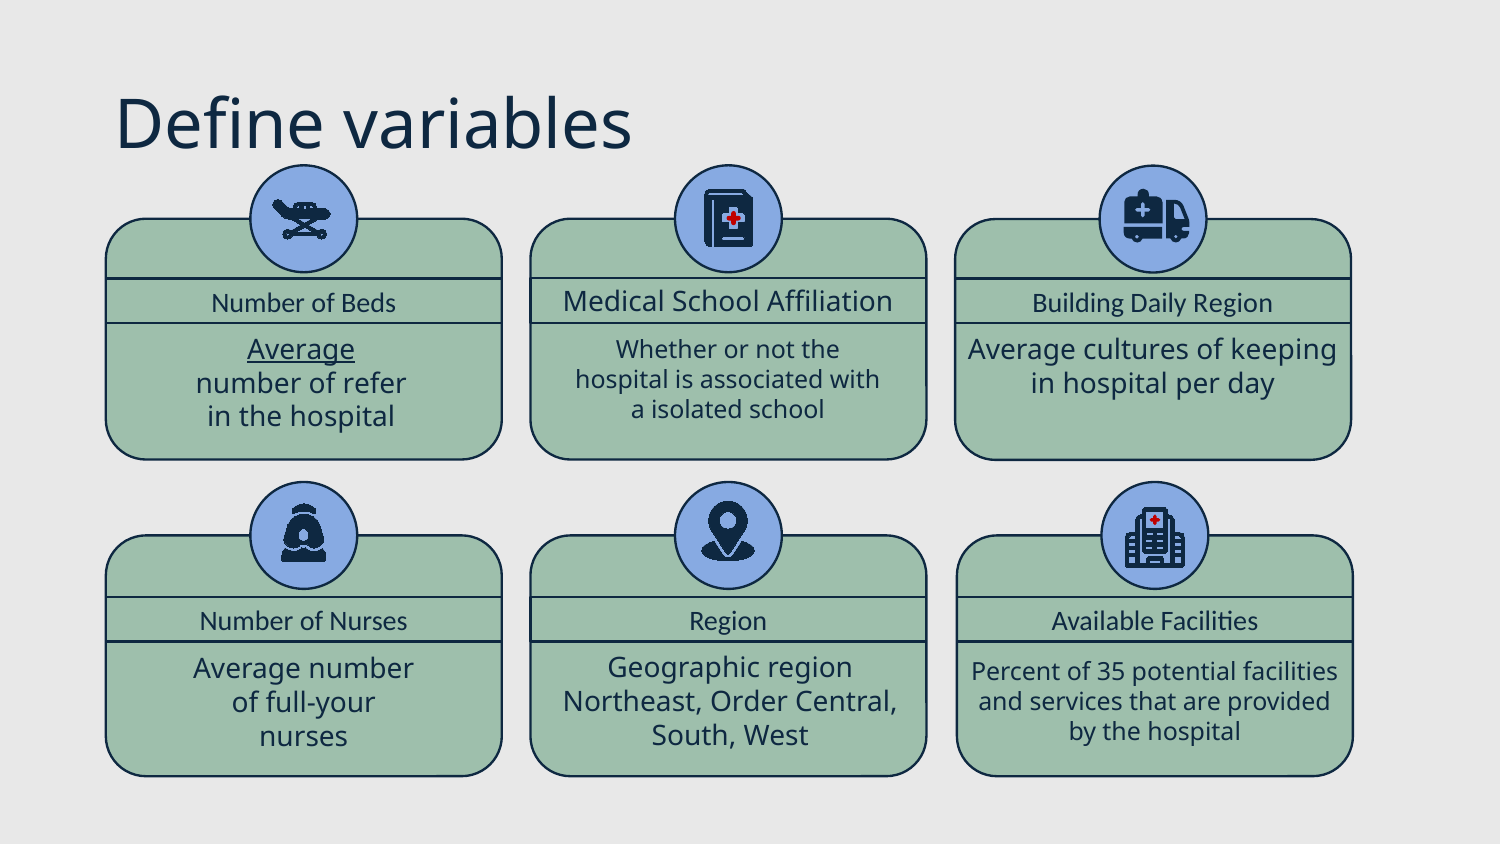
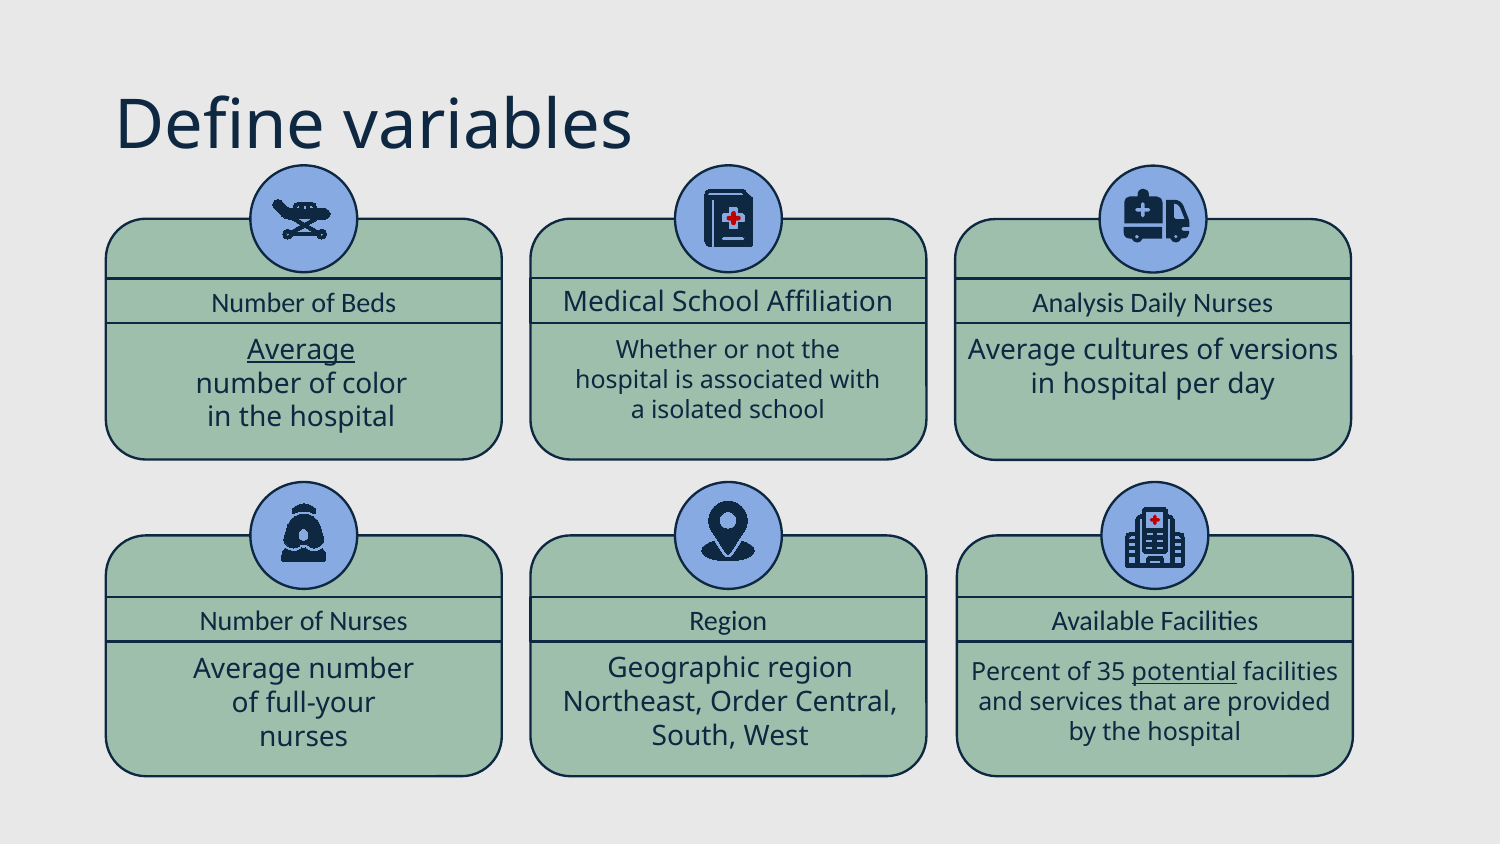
Building: Building -> Analysis (1078, 303)
Daily Region: Region -> Nurses (1233, 303)
keeping: keeping -> versions (1284, 350)
refer: refer -> color (375, 384)
potential underline: none -> present (1184, 672)
